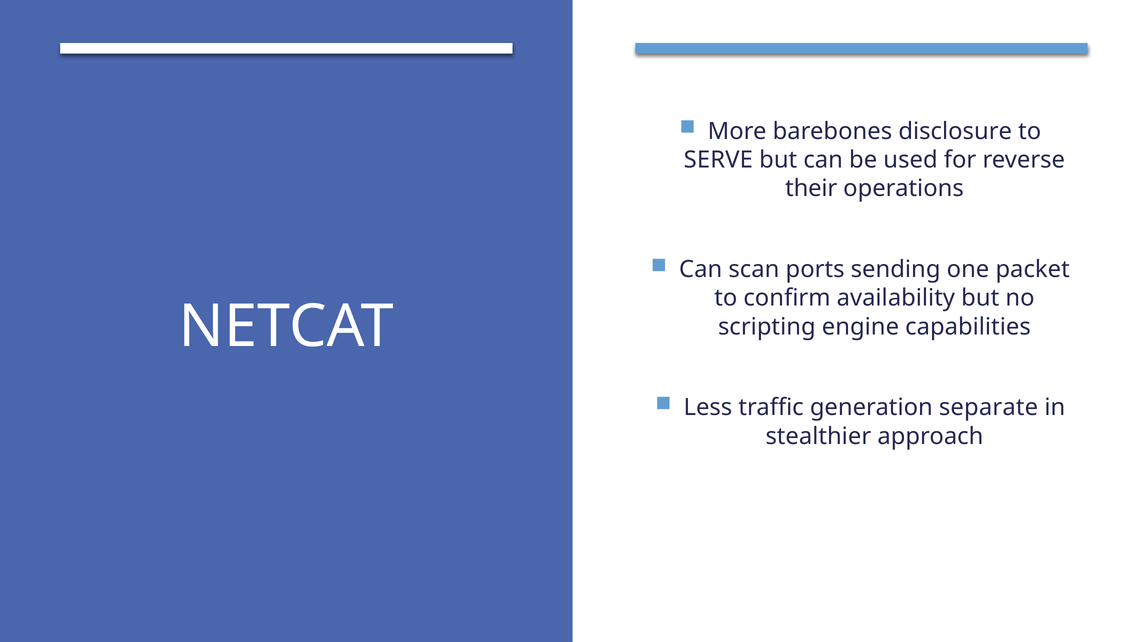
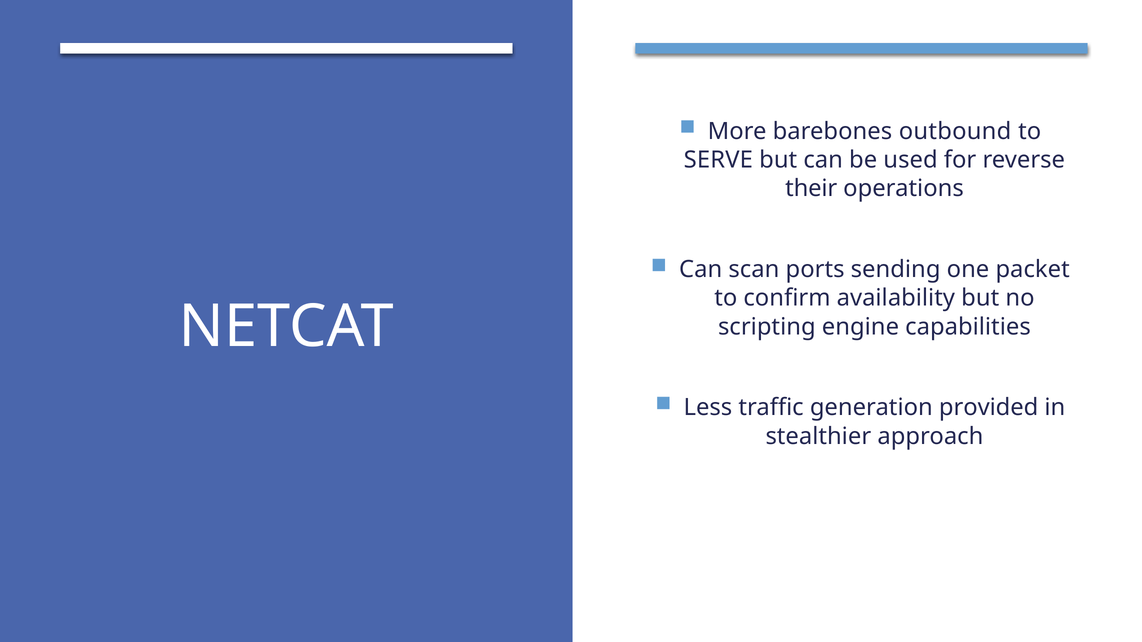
disclosure: disclosure -> outbound (955, 131)
separate: separate -> provided (989, 408)
